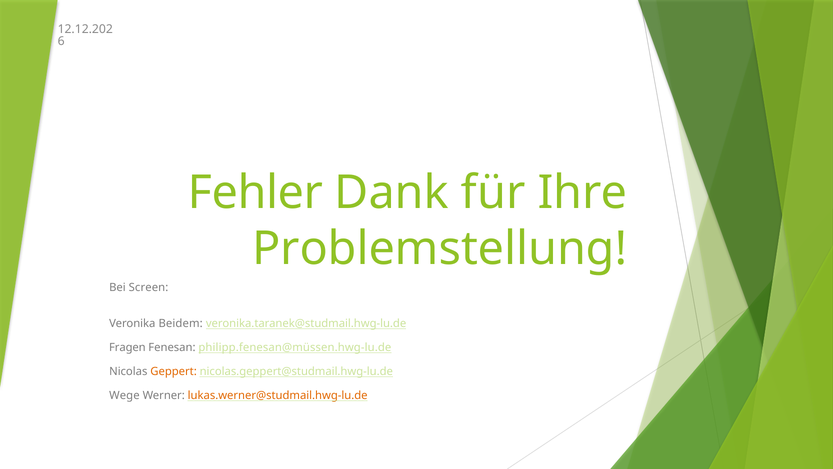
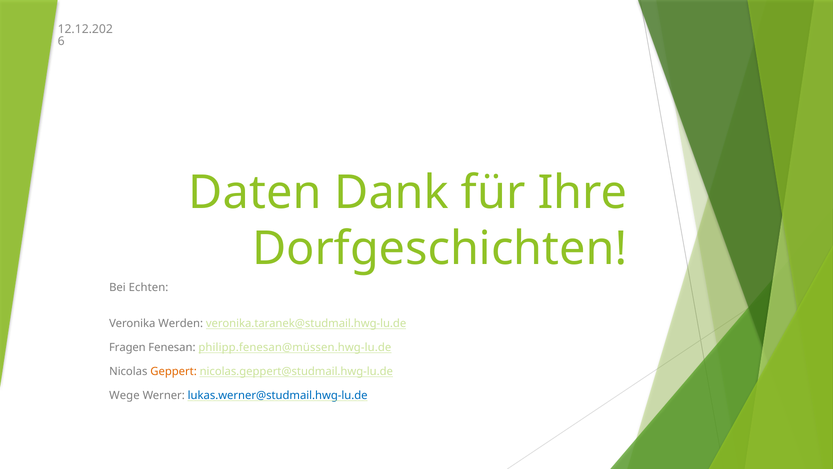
Fehler: Fehler -> Daten (255, 193)
Problemstellung: Problemstellung -> Dorfgeschichten (440, 249)
Screen: Screen -> Echten (149, 287)
Beidem: Beidem -> Werden (181, 323)
lukas.werner@studmail.hwg-lu.de colour: orange -> blue (278, 395)
